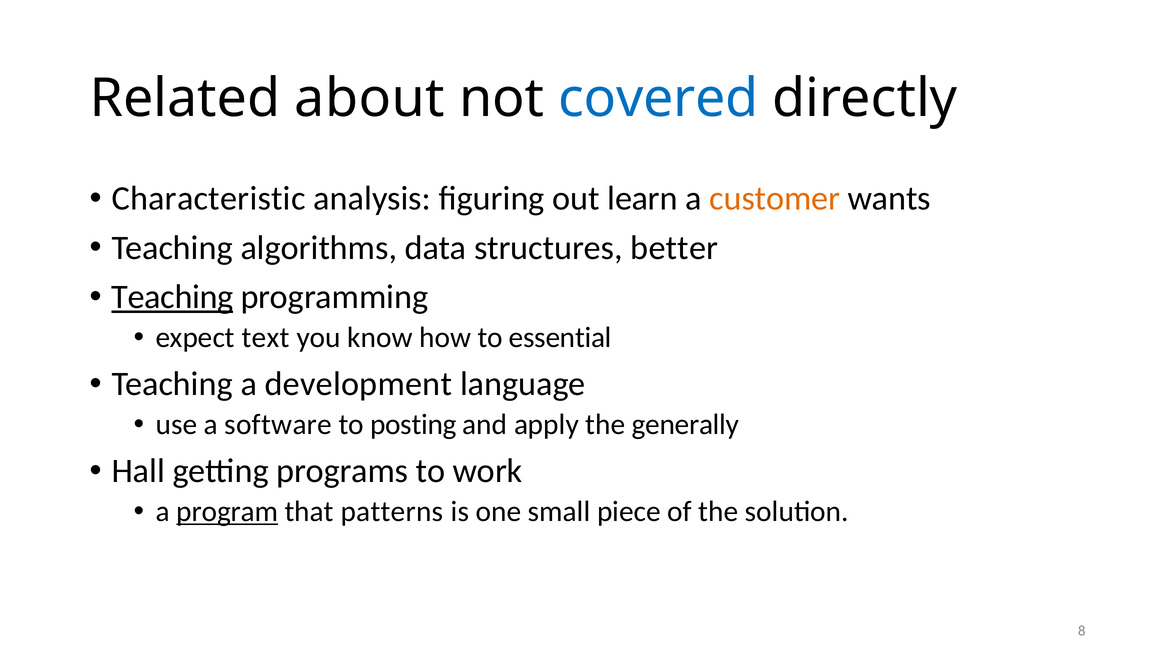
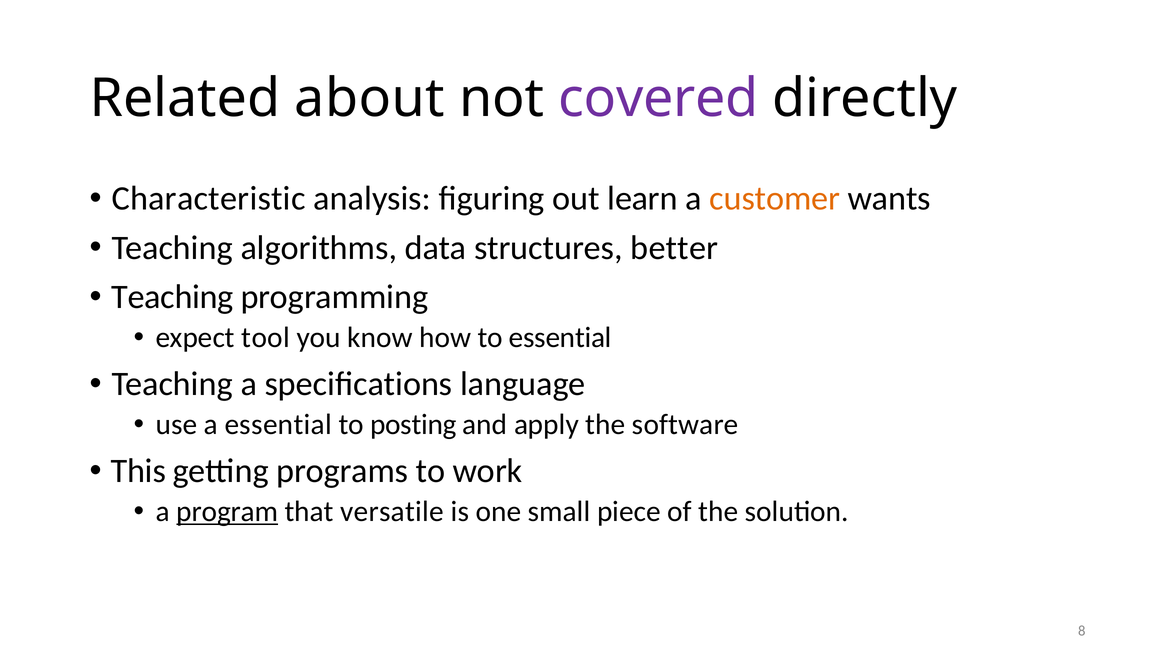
covered colour: blue -> purple (658, 99)
Teaching underline: present -> none (172, 297)
text: text -> tool (266, 337)
development: development -> speciﬁcations (359, 384)
a software: software -> essential (278, 425)
generally: generally -> software (685, 425)
Hall: Hall -> This (138, 471)
patterns: patterns -> versatile (392, 512)
